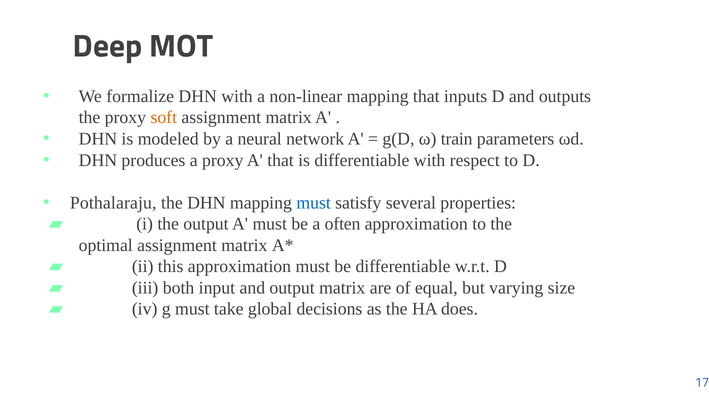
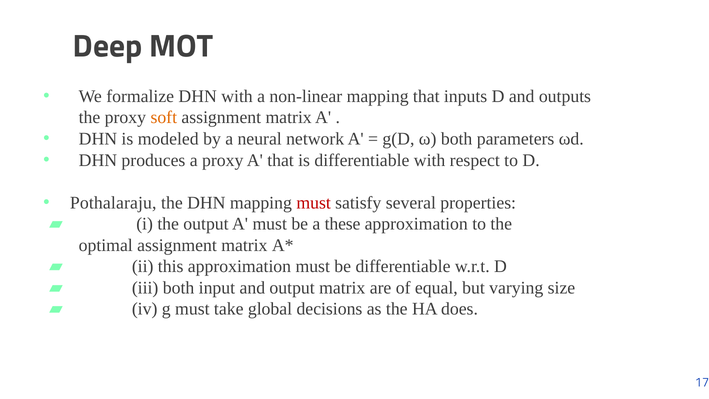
ω train: train -> both (457, 139)
must colour: blue -> red (314, 203)
often: often -> these (343, 224)
